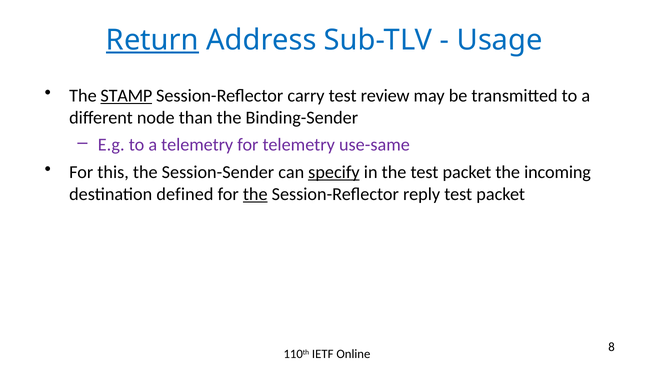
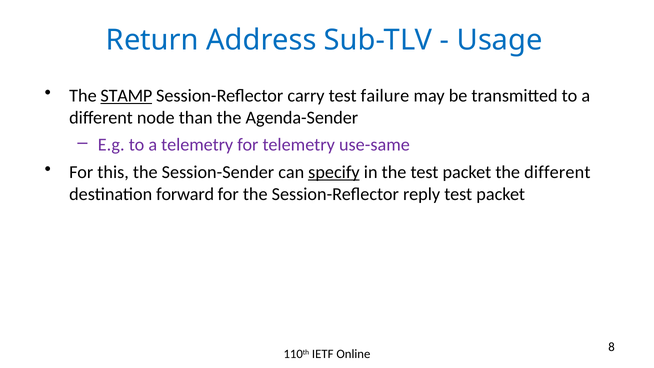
Return underline: present -> none (152, 40)
review: review -> failure (385, 96)
Binding-Sender: Binding-Sender -> Agenda-Sender (302, 118)
the incoming: incoming -> different (557, 172)
defined: defined -> forward (185, 194)
the underline: present -> none (255, 194)
